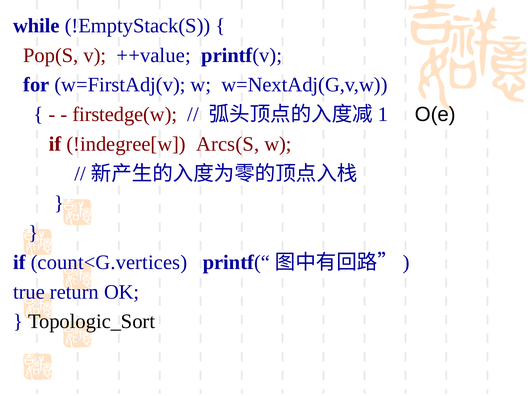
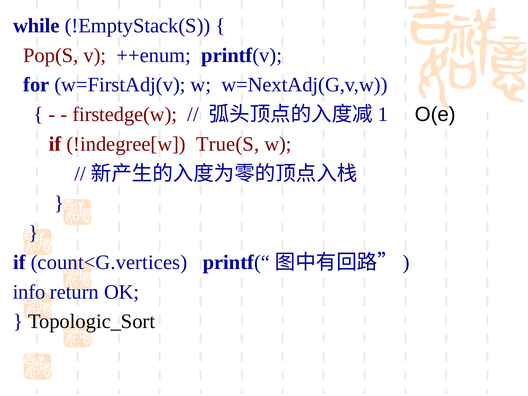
++value: ++value -> ++enum (154, 55)
Arcs(S: Arcs(S -> True(S (228, 144)
true: true -> info (29, 292)
